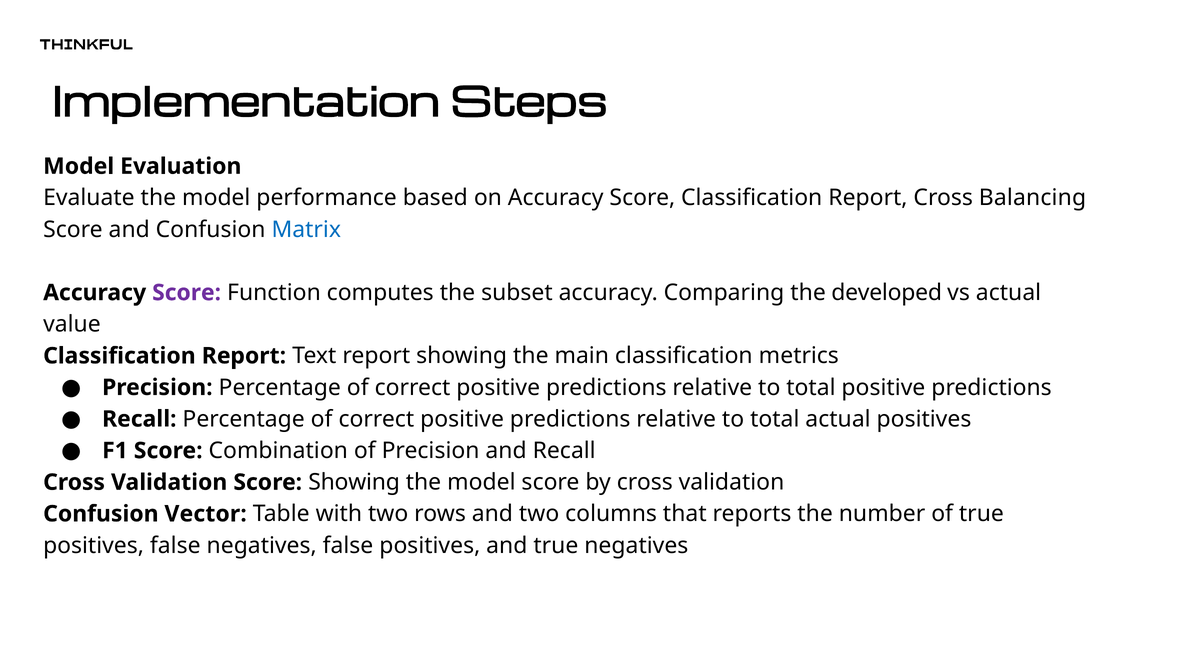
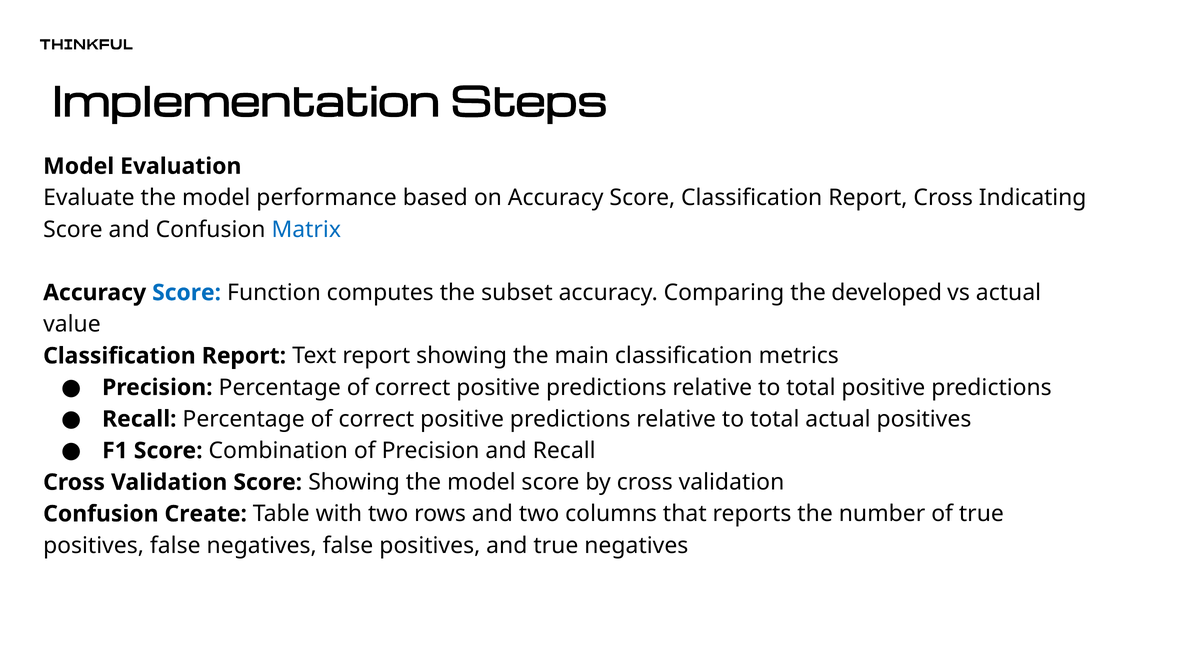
Balancing: Balancing -> Indicating (1033, 198)
Score colour: purple -> blue (187, 293)
Vector: Vector -> Create (206, 514)
